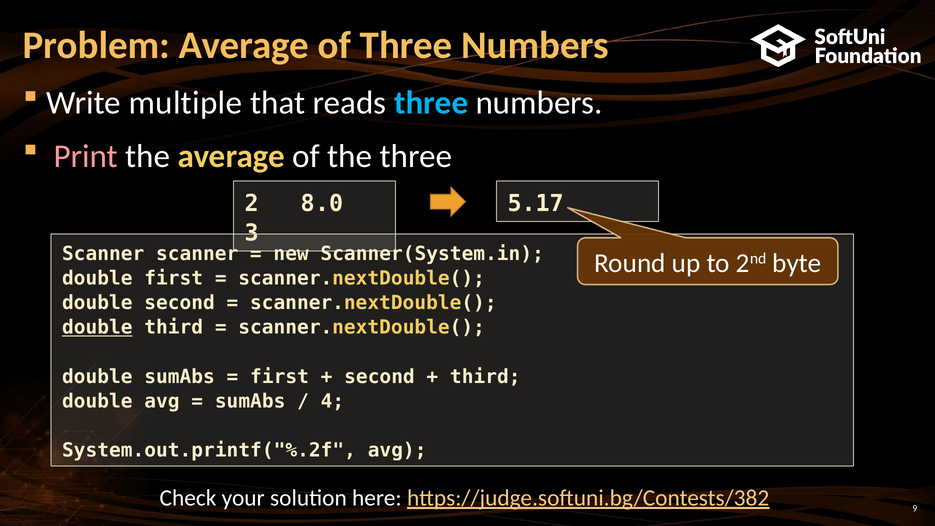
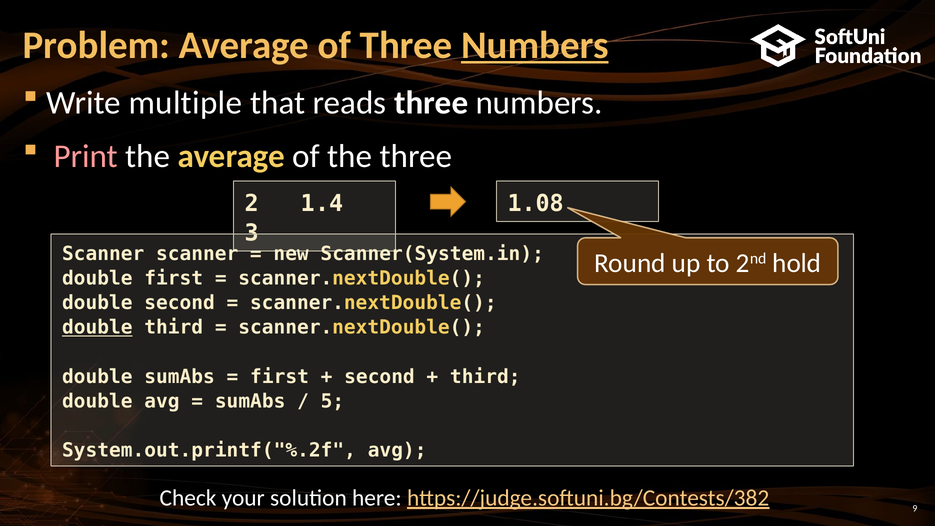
Numbers underline: none -> present (535, 45)
three colour: light blue -> white (431, 103)
8.0: 8.0 -> 1.4 (322, 204)
5.17: 5.17 -> 1.08 (536, 204)
byte: byte -> hold (797, 263)
4: 4 -> 5 (332, 401)
